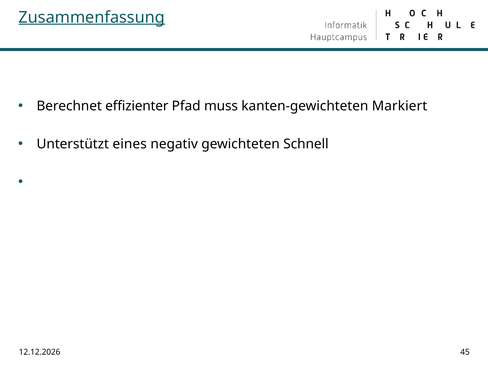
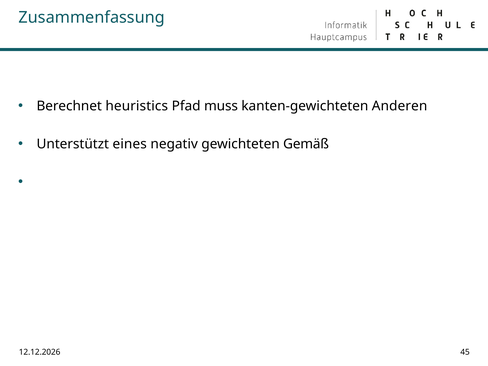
Zusammenfassung underline: present -> none (92, 17)
effizienter: effizienter -> heuristics (137, 106)
Markiert: Markiert -> Anderen (400, 106)
Schnell: Schnell -> Gemäß (306, 144)
